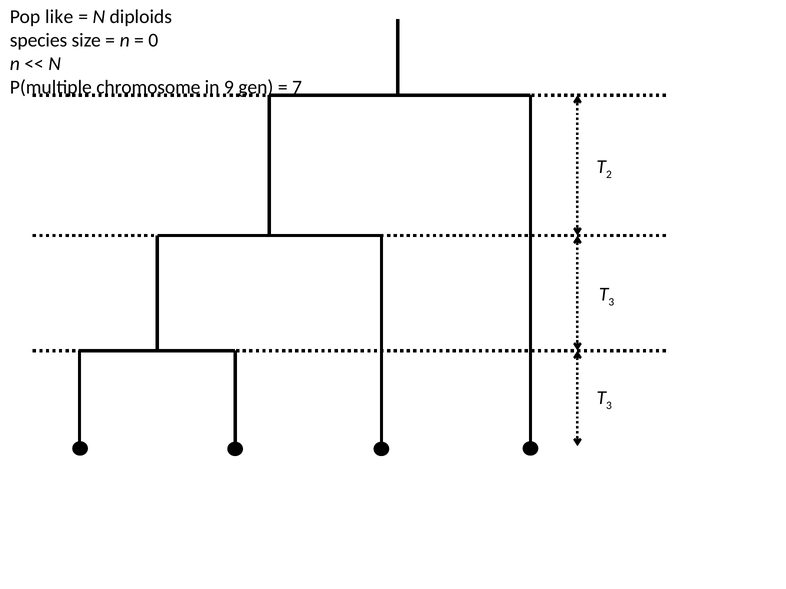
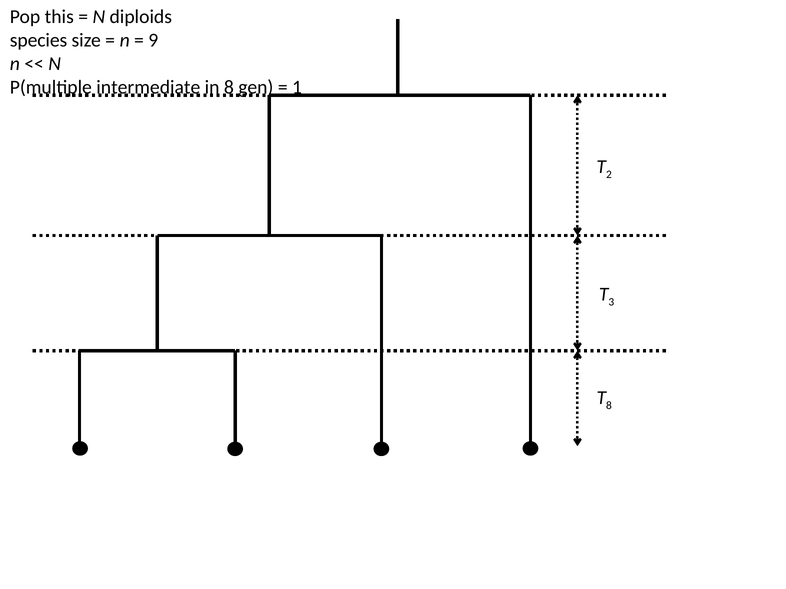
like: like -> this (59, 17)
0: 0 -> 9 (153, 40)
chromosome: chromosome -> intermediate (148, 87)
in 9: 9 -> 8 (229, 87)
7: 7 -> 1 (297, 87)
3: 3 -> 8 (609, 406)
